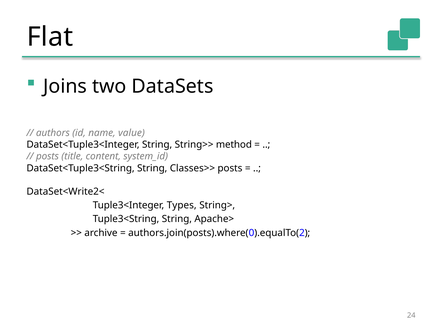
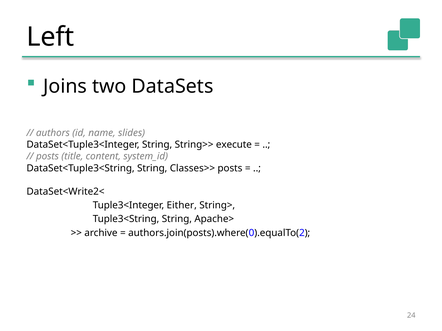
Flat: Flat -> Left (50, 37)
value: value -> slides (132, 133)
method: method -> execute (234, 145)
Types: Types -> Either (182, 206)
